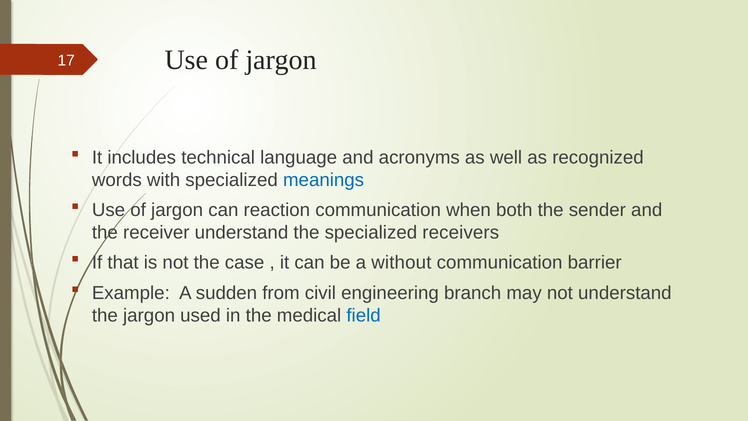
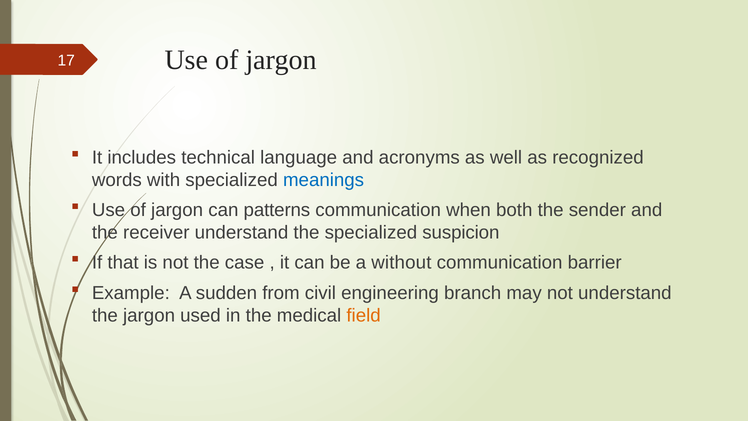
reaction: reaction -> patterns (277, 210)
receivers: receivers -> suspicion (461, 232)
field colour: blue -> orange (364, 315)
